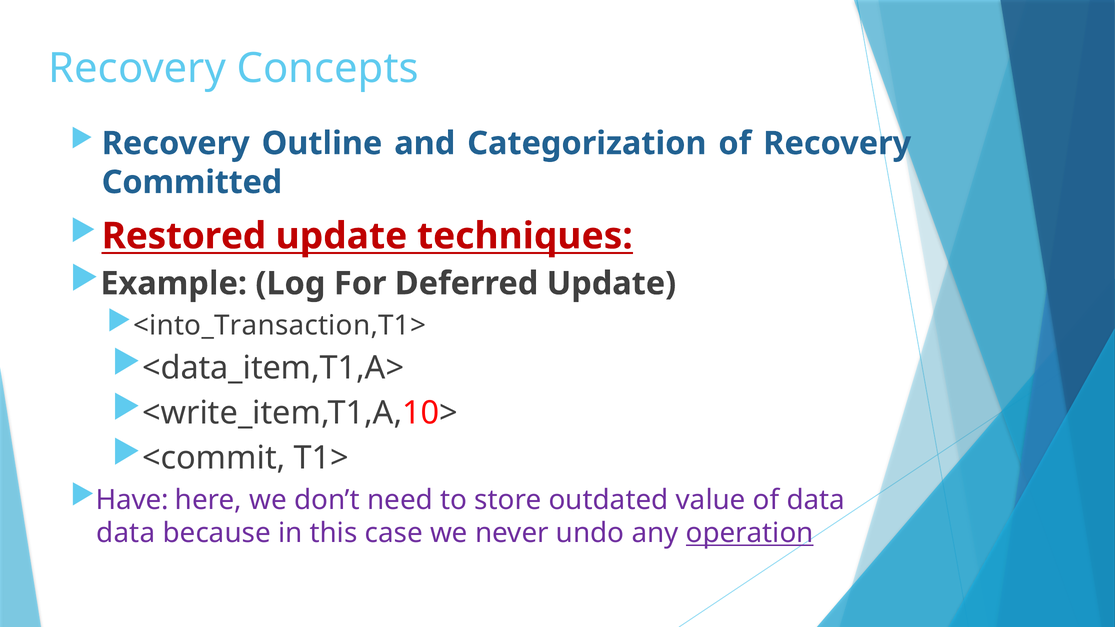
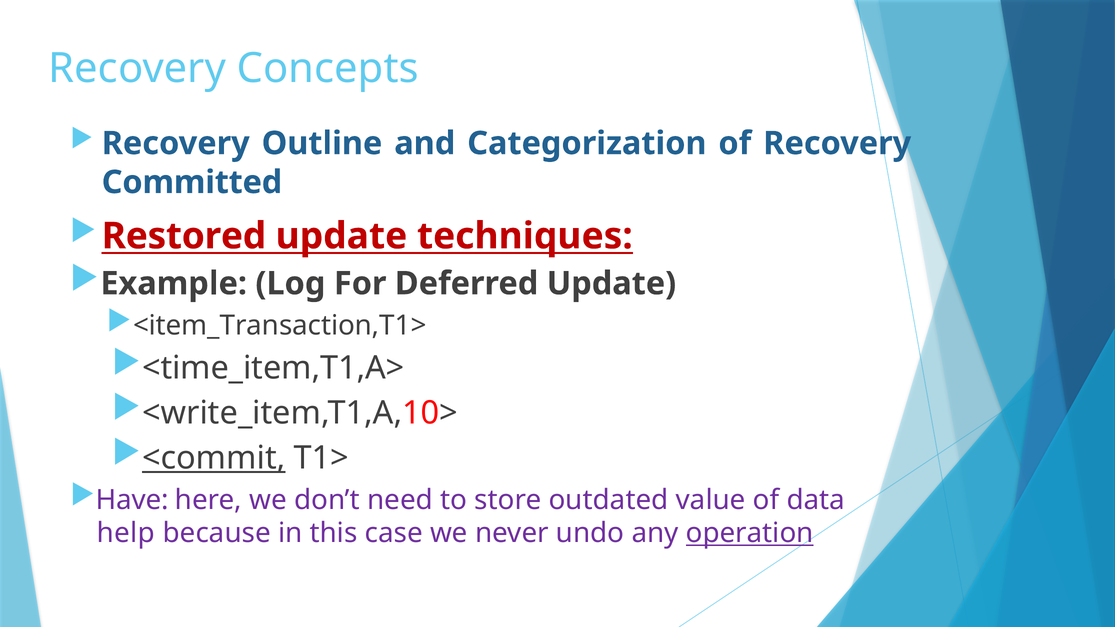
<into_Transaction,T1>: <into_Transaction,T1> -> <item_Transaction,T1> (280, 326)
<data_item,T1,A>: <data_item,T1,A> -> <time_item,T1,A> (273, 368)
<commit underline: none -> present (214, 458)
data: data -> help (126, 533)
